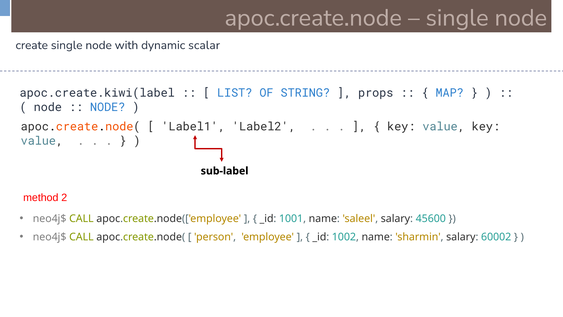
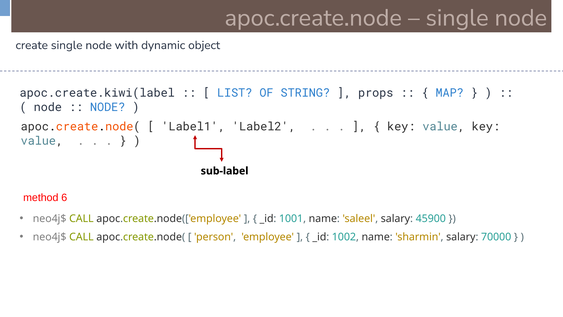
scalar: scalar -> object (204, 45)
2: 2 -> 6 (64, 197)
45600: 45600 -> 45900 (431, 218)
60002: 60002 -> 70000 (496, 237)
